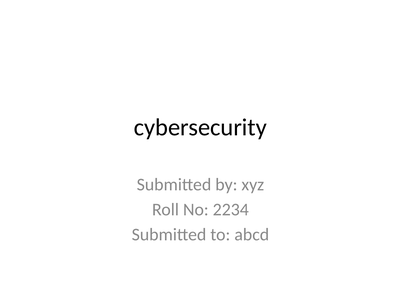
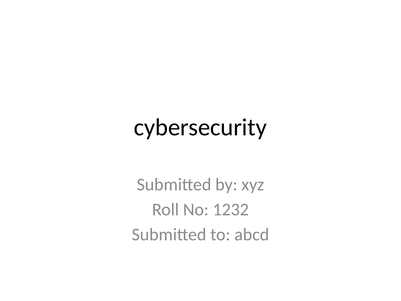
2234: 2234 -> 1232 (231, 209)
